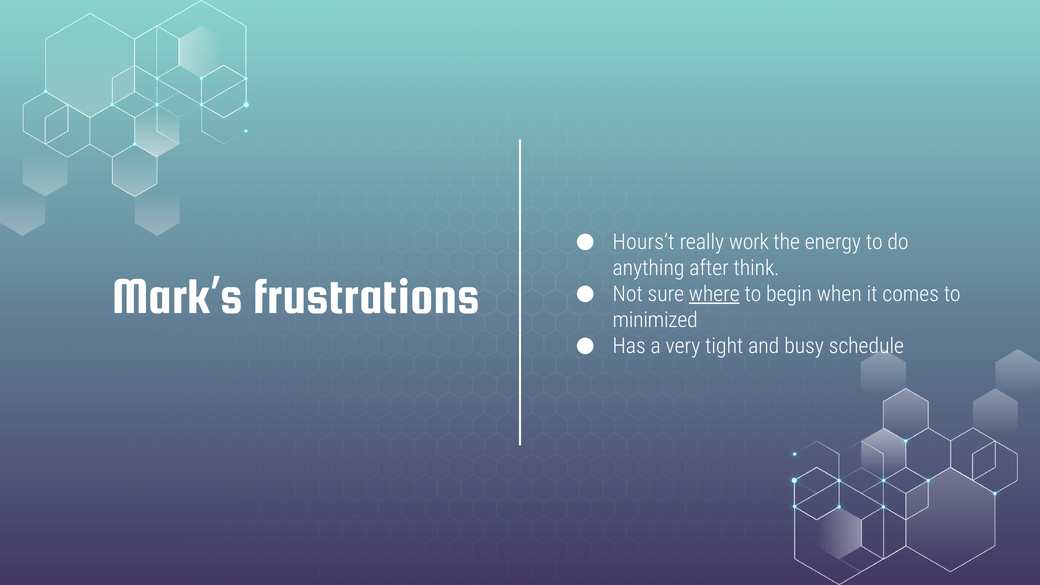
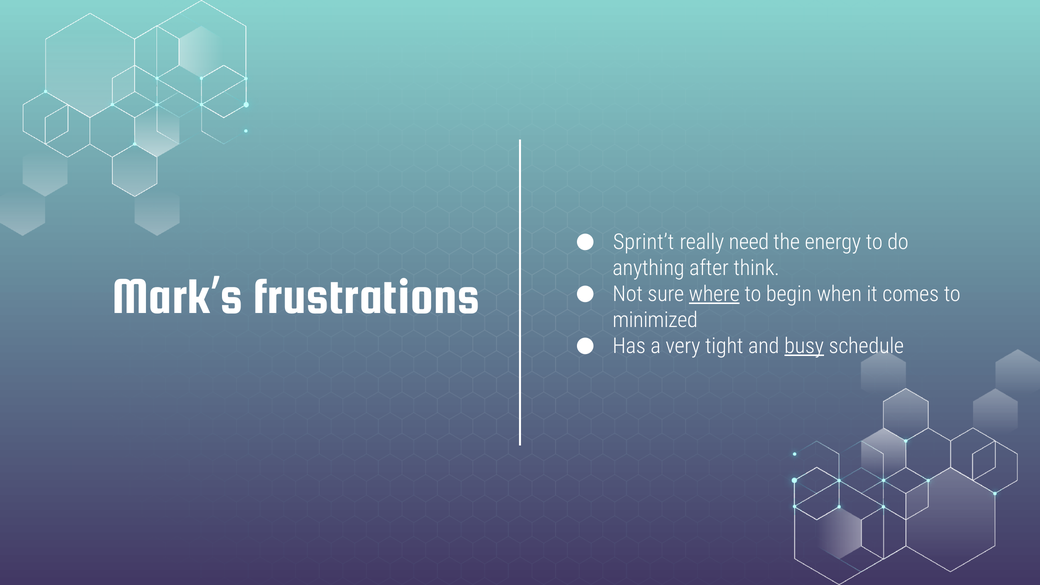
Hours’t: Hours’t -> Sprint’t (644, 242)
work: work -> need (749, 242)
busy underline: none -> present (804, 346)
